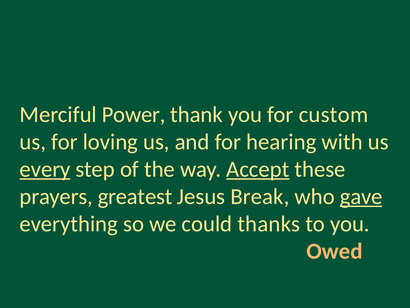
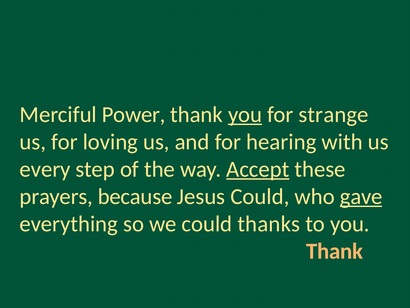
you underline: none -> present (245, 114)
custom: custom -> strange (334, 114)
every underline: present -> none (45, 169)
greatest: greatest -> because (135, 196)
Jesus Break: Break -> Could (260, 196)
Owed: Owed -> Thank (335, 251)
